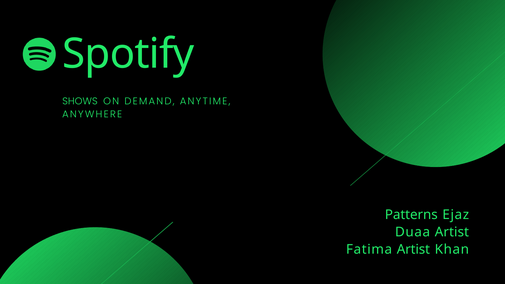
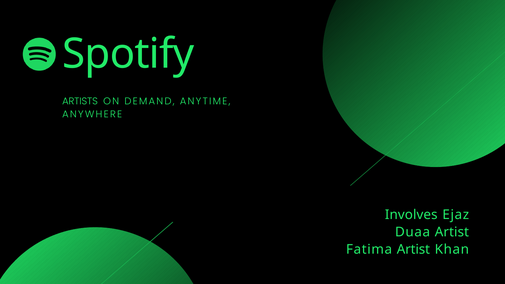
SHOWS: SHOWS -> ARTISTS (80, 101)
Patterns: Patterns -> Involves (411, 215)
